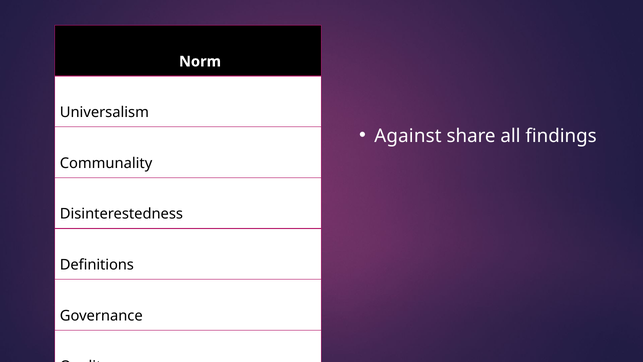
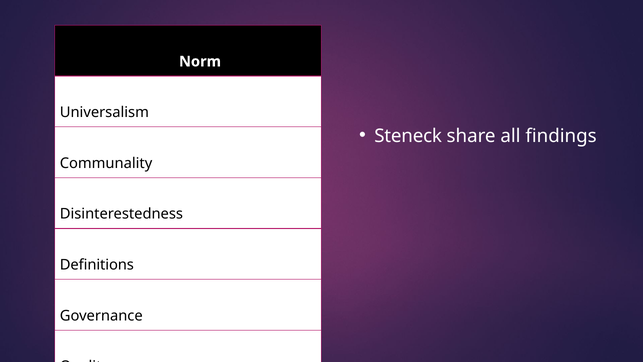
Against: Against -> Steneck (408, 136)
